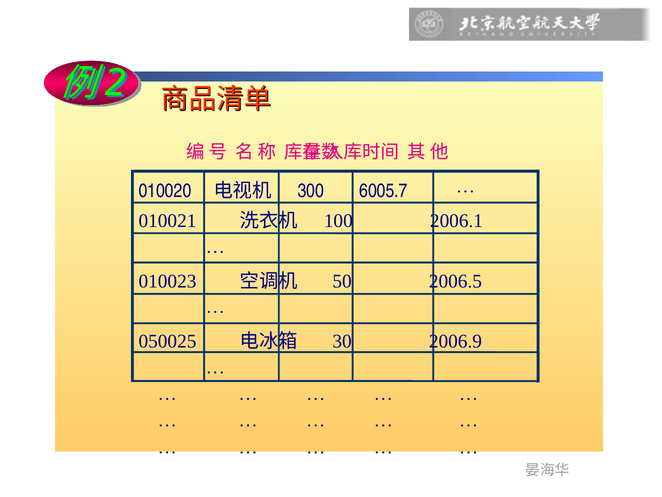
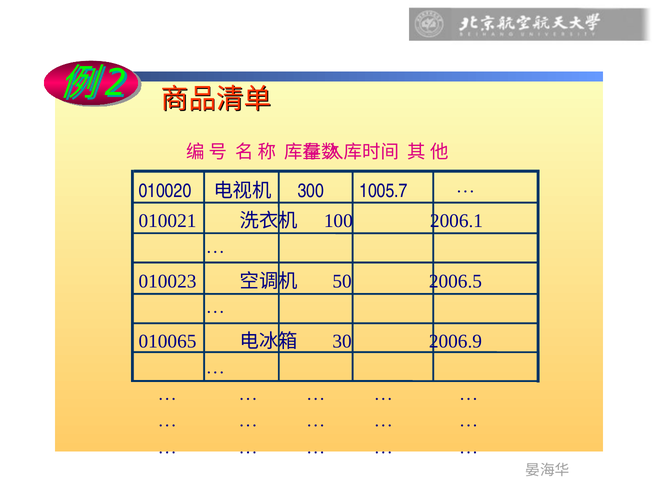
6005.7: 6005.7 -> 1005.7 (383, 191)
050025: 050025 -> 010065 (168, 341)
